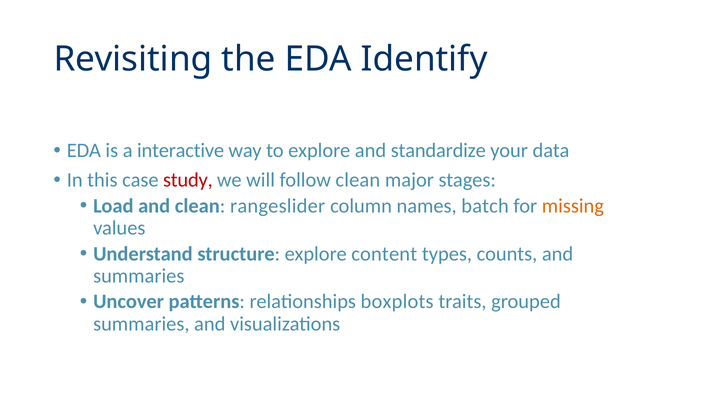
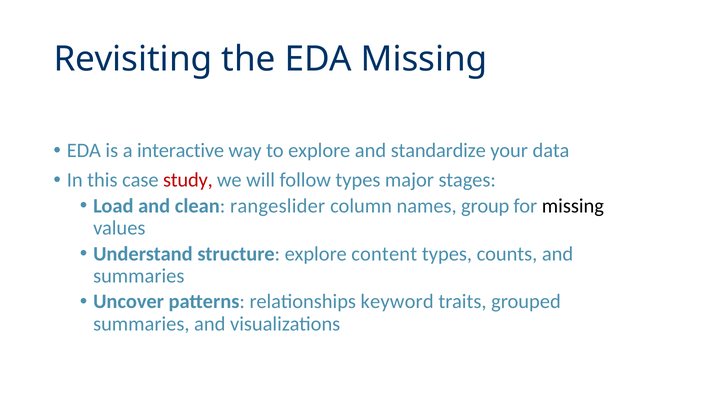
EDA Identify: Identify -> Missing (424, 59)
follow clean: clean -> types (358, 180)
batch: batch -> group (485, 206)
missing colour: orange -> black (573, 206)
boxplots: boxplots -> keyword (397, 302)
